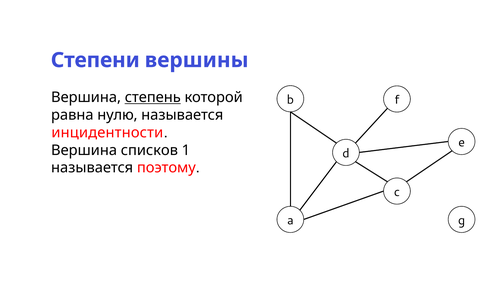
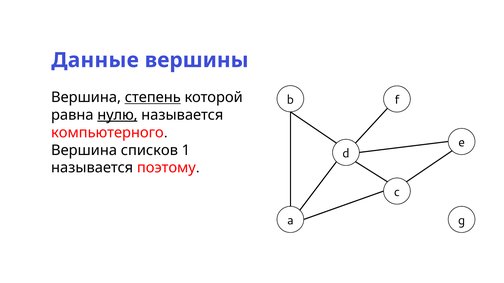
Степени: Степени -> Данные (95, 60)
нулю underline: none -> present (117, 115)
инцидентности: инцидентности -> компьютерного (107, 133)
